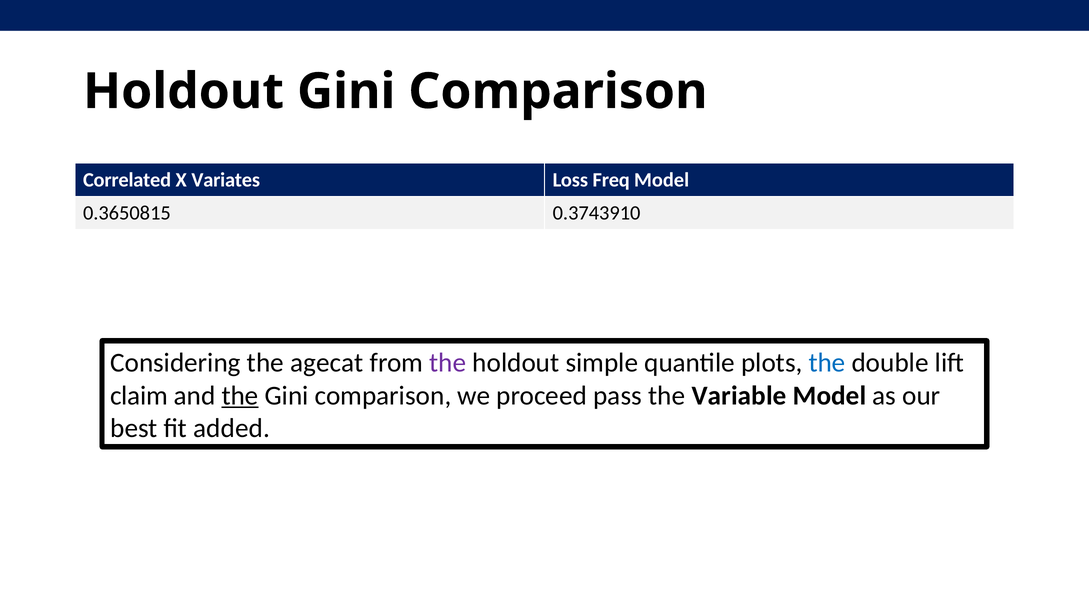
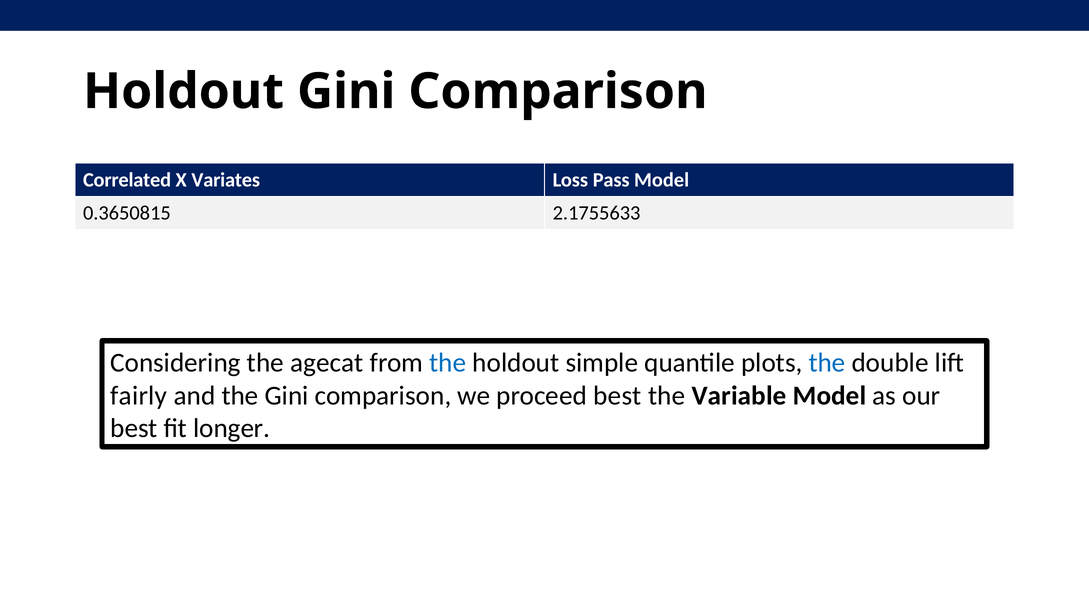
Freq: Freq -> Pass (611, 180)
0.3743910: 0.3743910 -> 2.1755633 (597, 213)
the colour: purple -> blue (448, 363)
claim: claim -> fairly (139, 395)
the underline: present -> none (240, 395)
proceed pass: pass -> best (617, 395)
added: added -> longer (232, 428)
